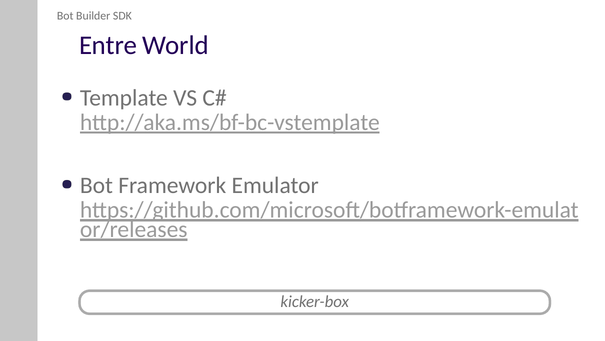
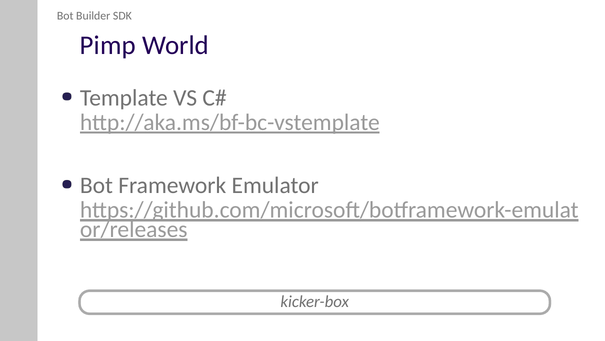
Entre: Entre -> Pimp (108, 45)
